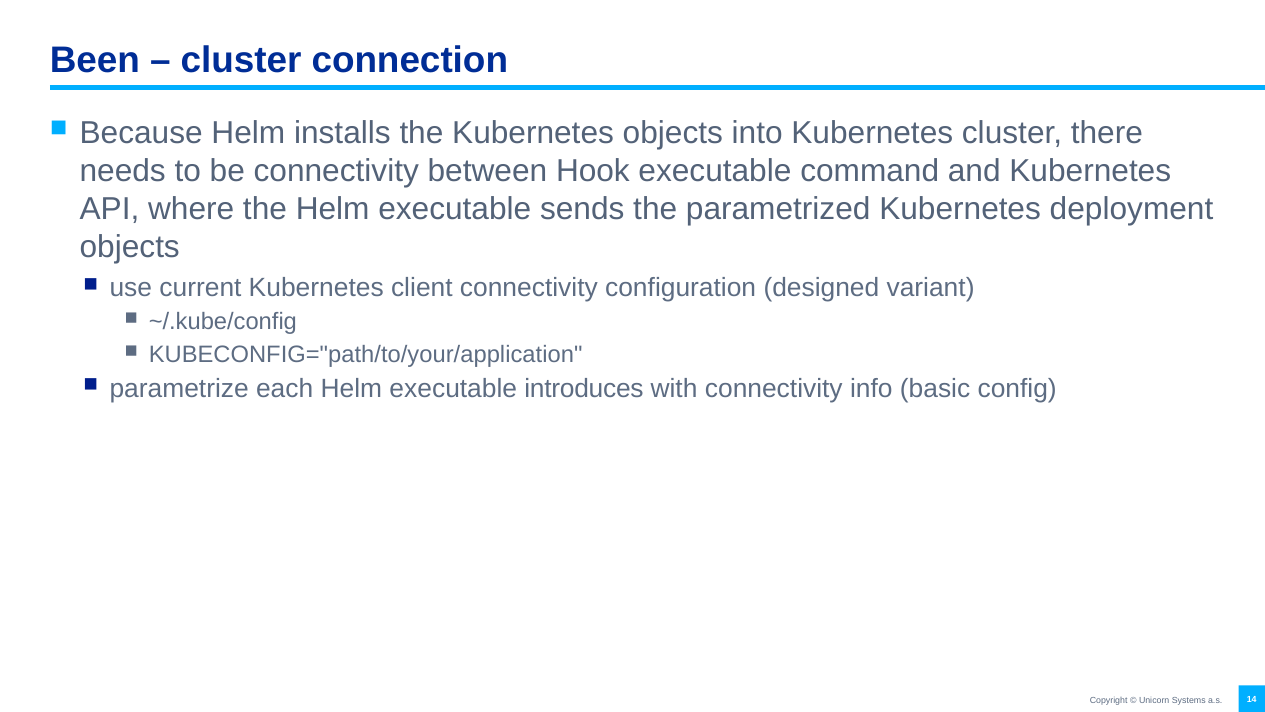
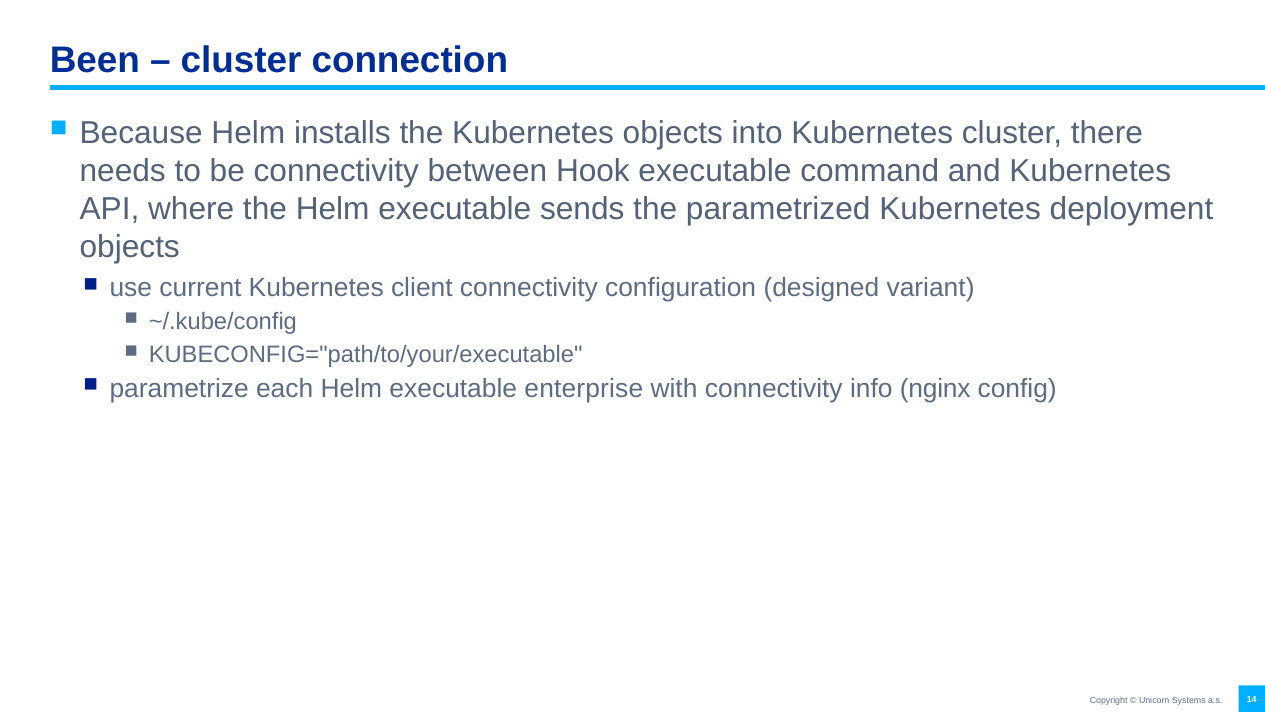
KUBECONFIG="path/to/your/application: KUBECONFIG="path/to/your/application -> KUBECONFIG="path/to/your/executable (366, 354)
introduces: introduces -> enterprise (584, 389)
basic: basic -> nginx (935, 389)
